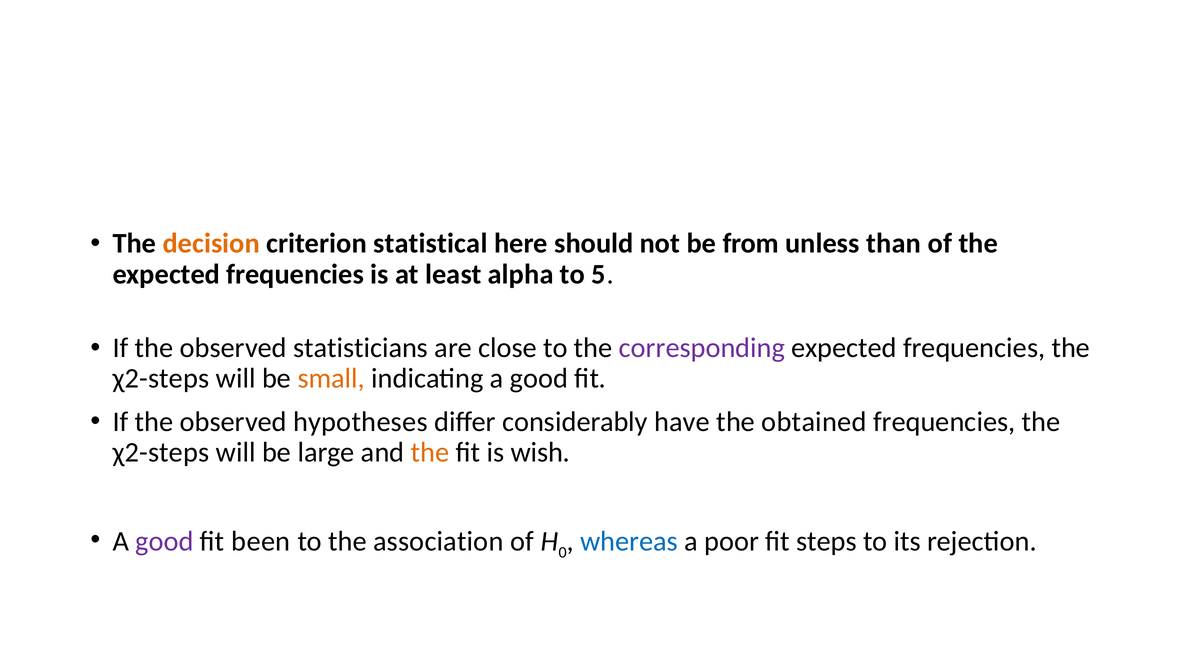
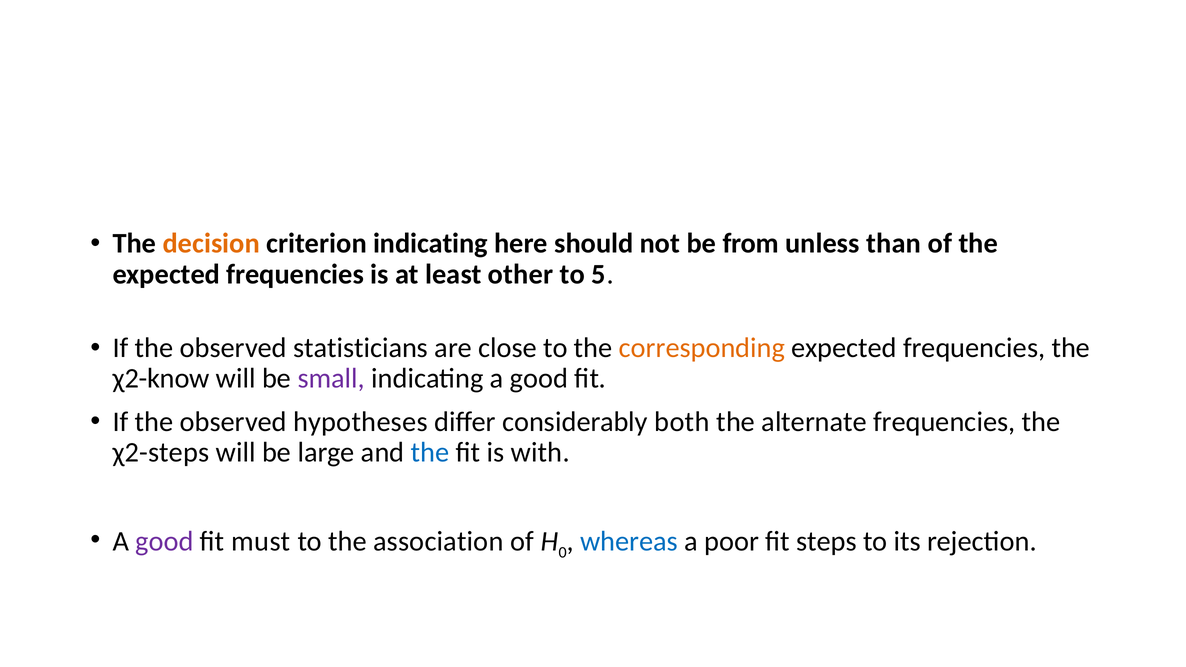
criterion statistical: statistical -> indicating (430, 244)
alpha: alpha -> other (521, 274)
corresponding colour: purple -> orange (702, 348)
χ2-steps: χ2-steps -> χ2-know (161, 379)
small colour: orange -> purple (331, 379)
have: have -> both (682, 422)
obtained: obtained -> alternate (814, 422)
the colour: orange -> blue (430, 452)
wish: wish -> with (540, 452)
been: been -> must (261, 542)
